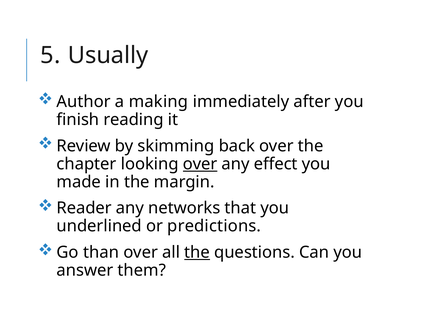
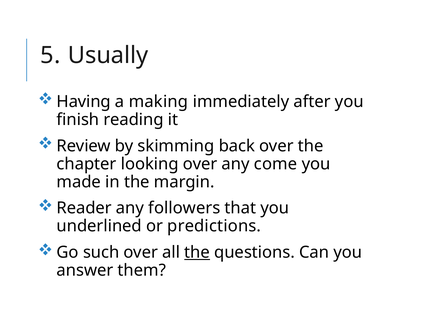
Author: Author -> Having (84, 101)
over underline: present -> none (200, 163)
effect: effect -> come (276, 163)
networks: networks -> followers (184, 208)
than: than -> such (101, 252)
